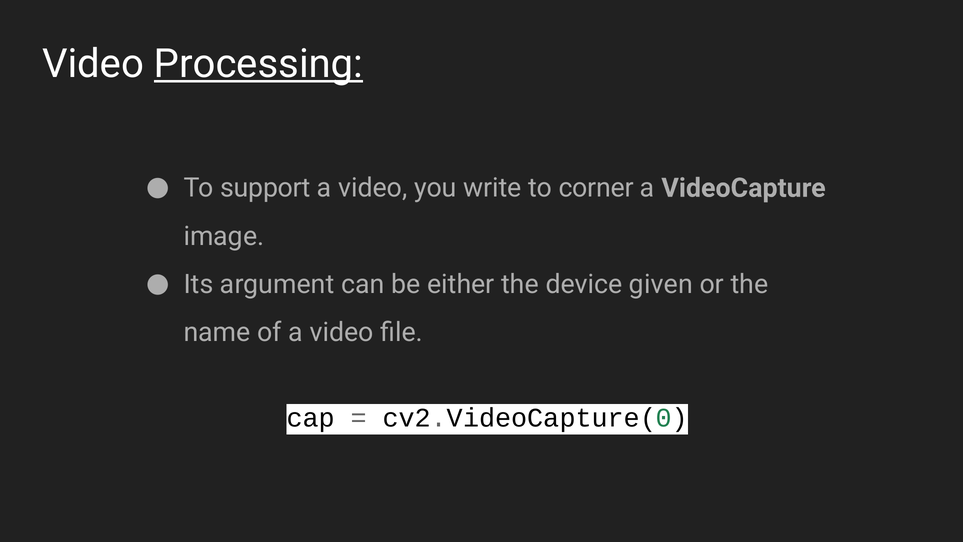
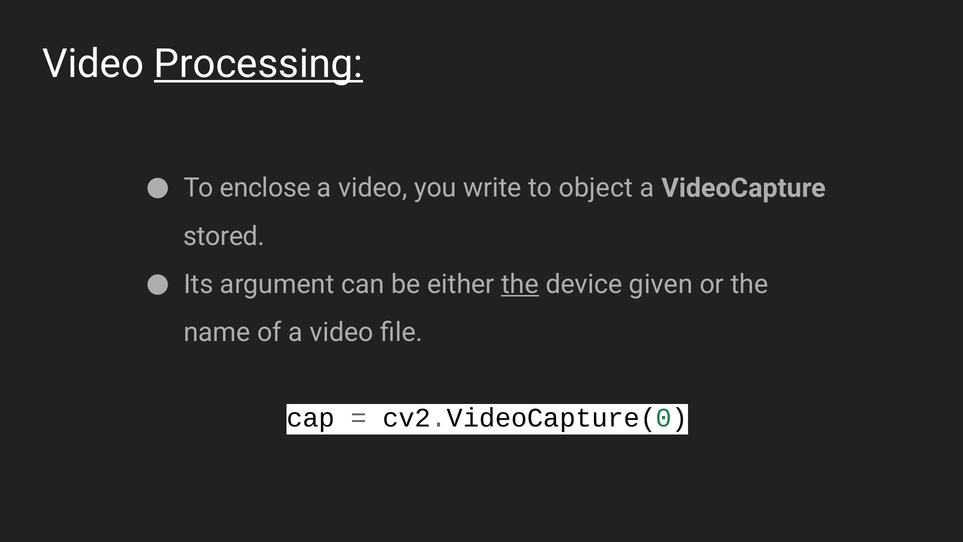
support: support -> enclose (265, 188)
corner: corner -> object (596, 188)
image: image -> stored (224, 236)
the underline: none -> present (520, 284)
